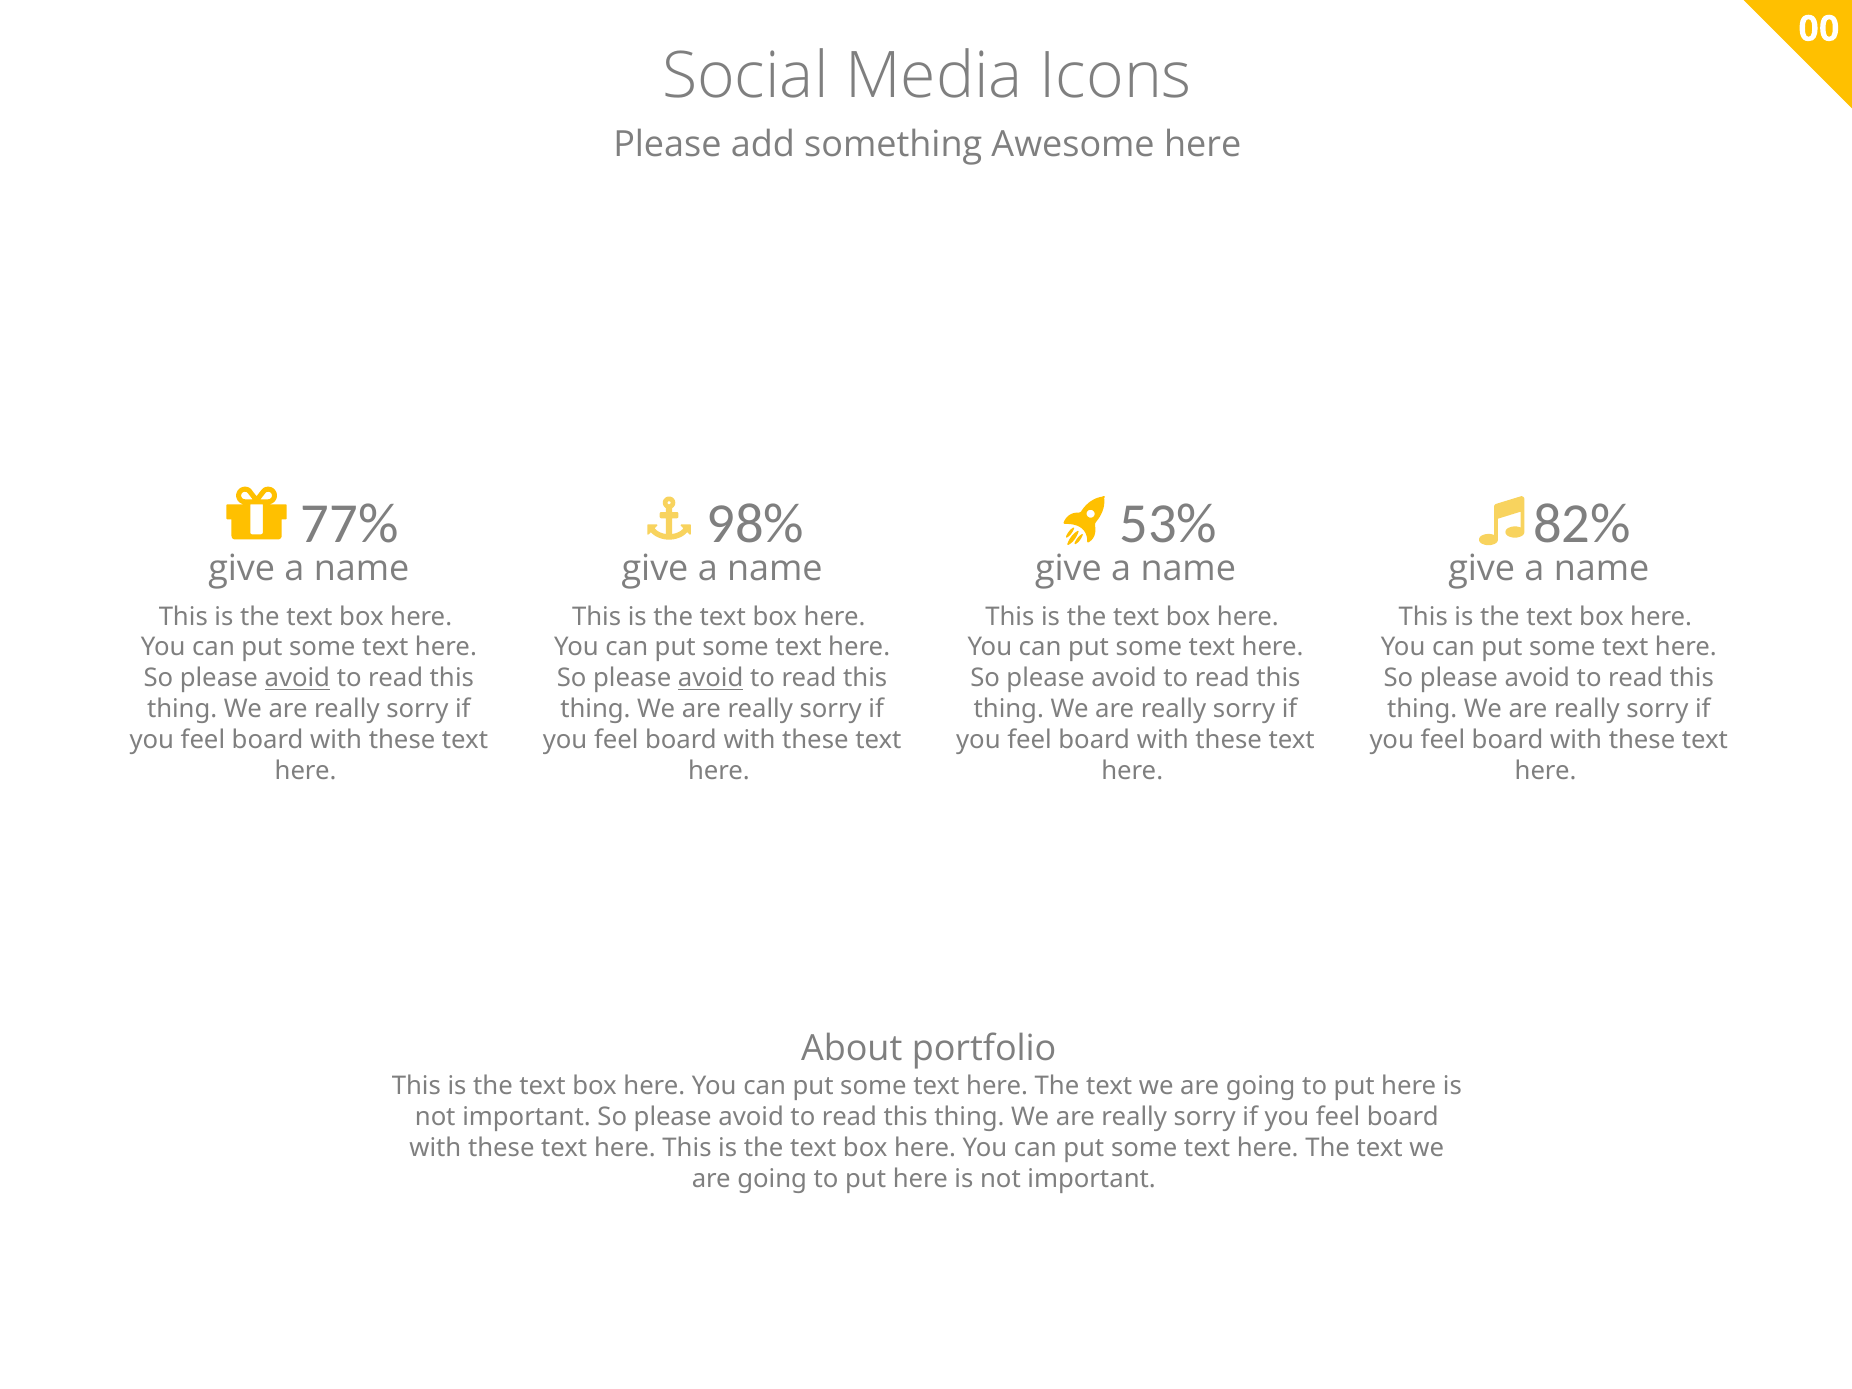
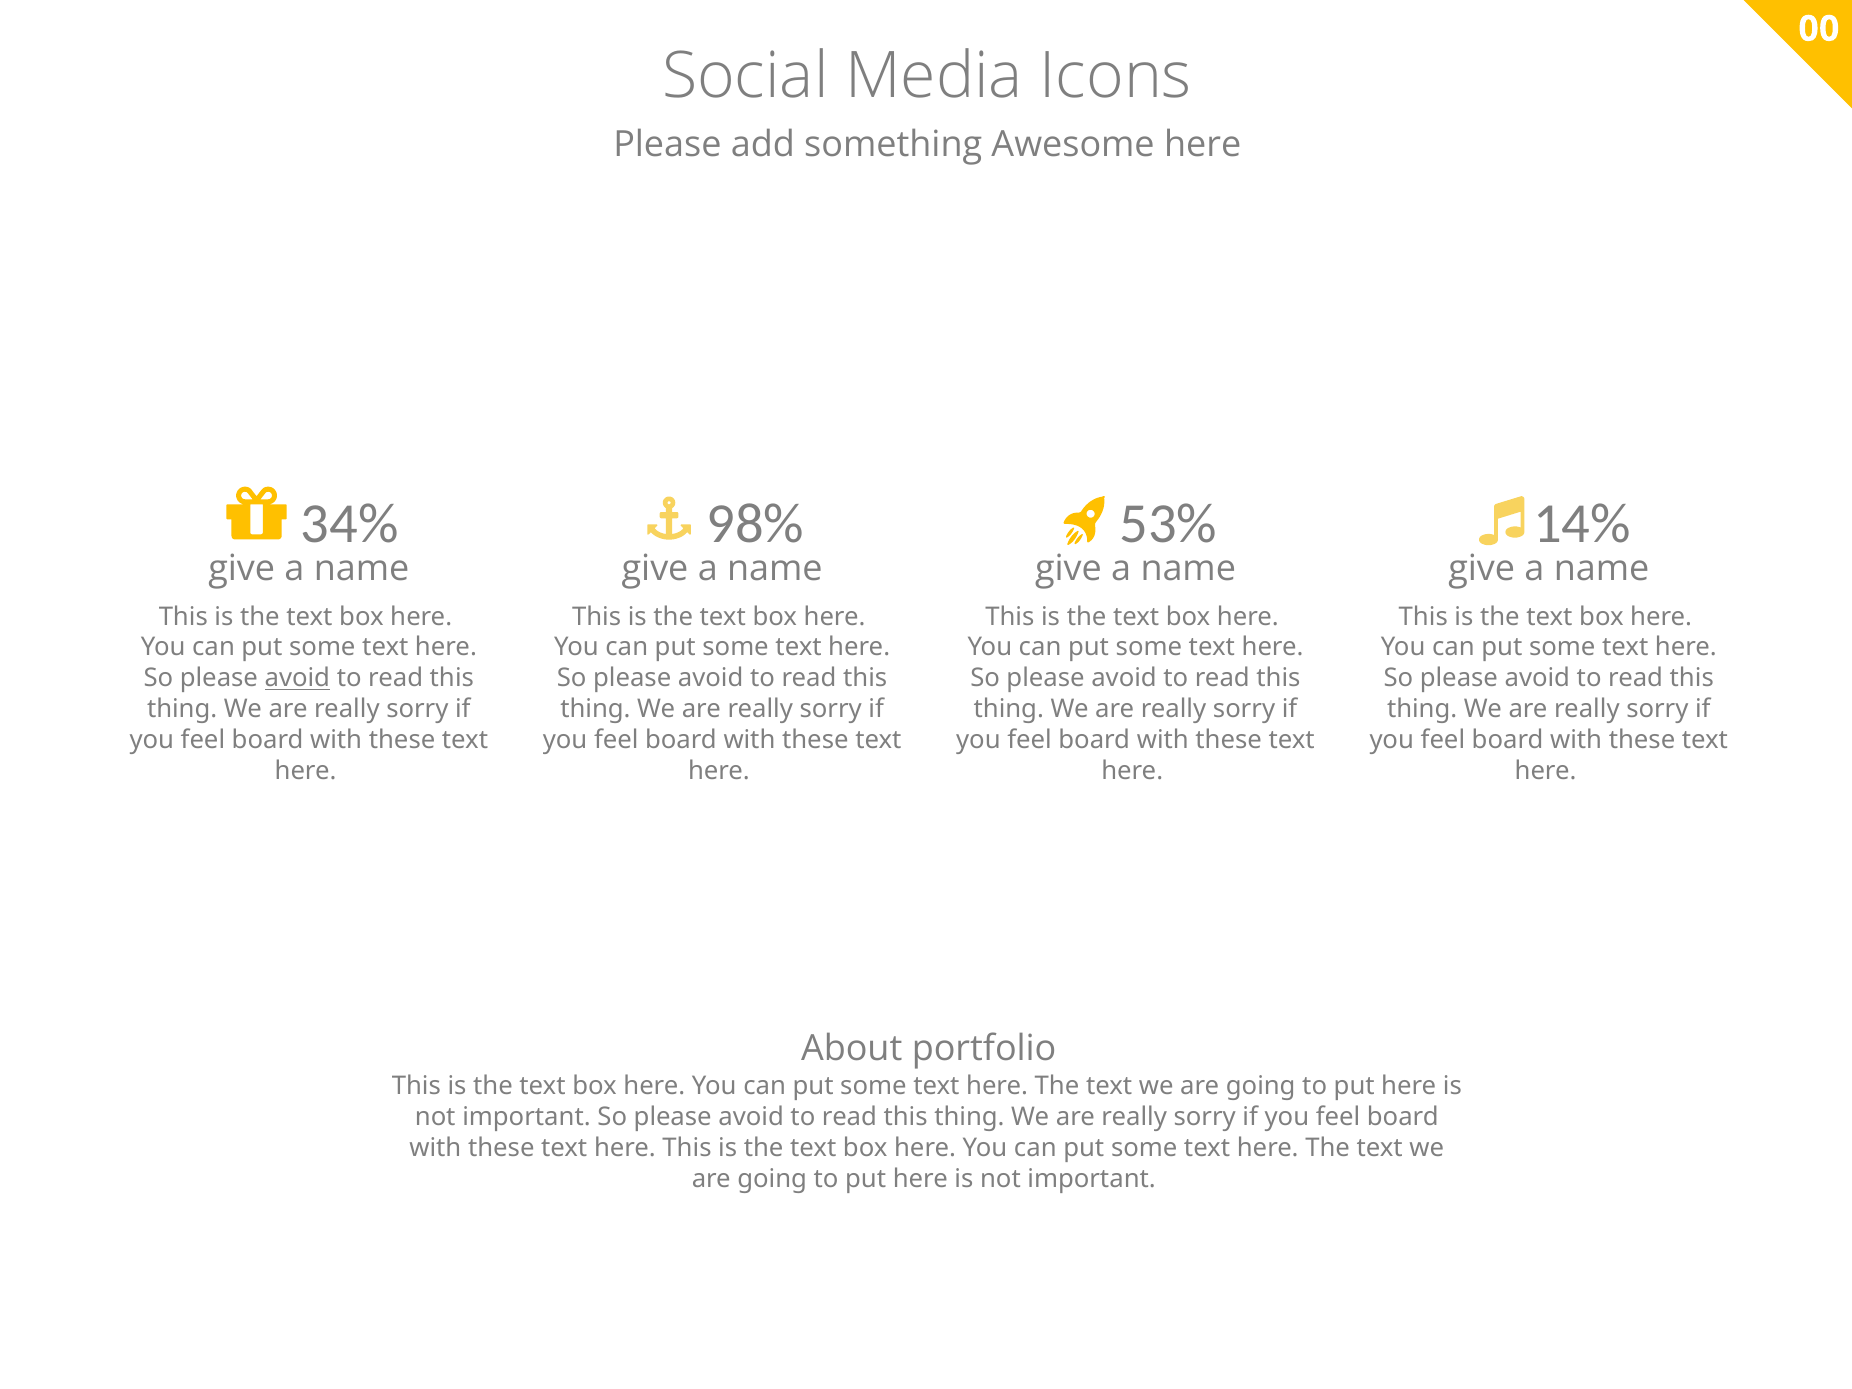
77%: 77% -> 34% (350, 524)
82%: 82% -> 14% (1582, 524)
avoid underline: present -> none (711, 678)
